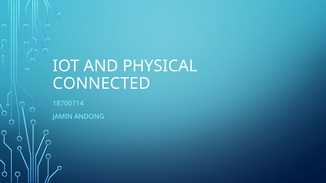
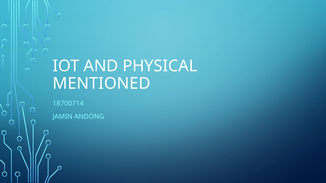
CONNECTED: CONNECTED -> MENTIONED (102, 84)
